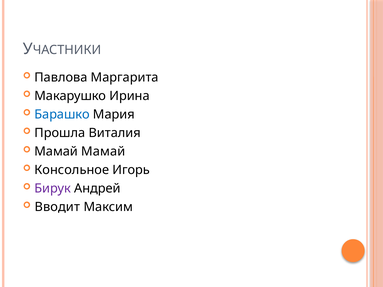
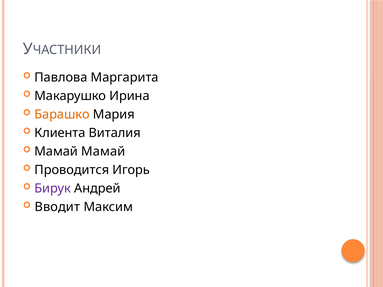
Барашко colour: blue -> orange (62, 115)
Прошла: Прошла -> Клиента (60, 133)
Консольное: Консольное -> Проводится (72, 170)
